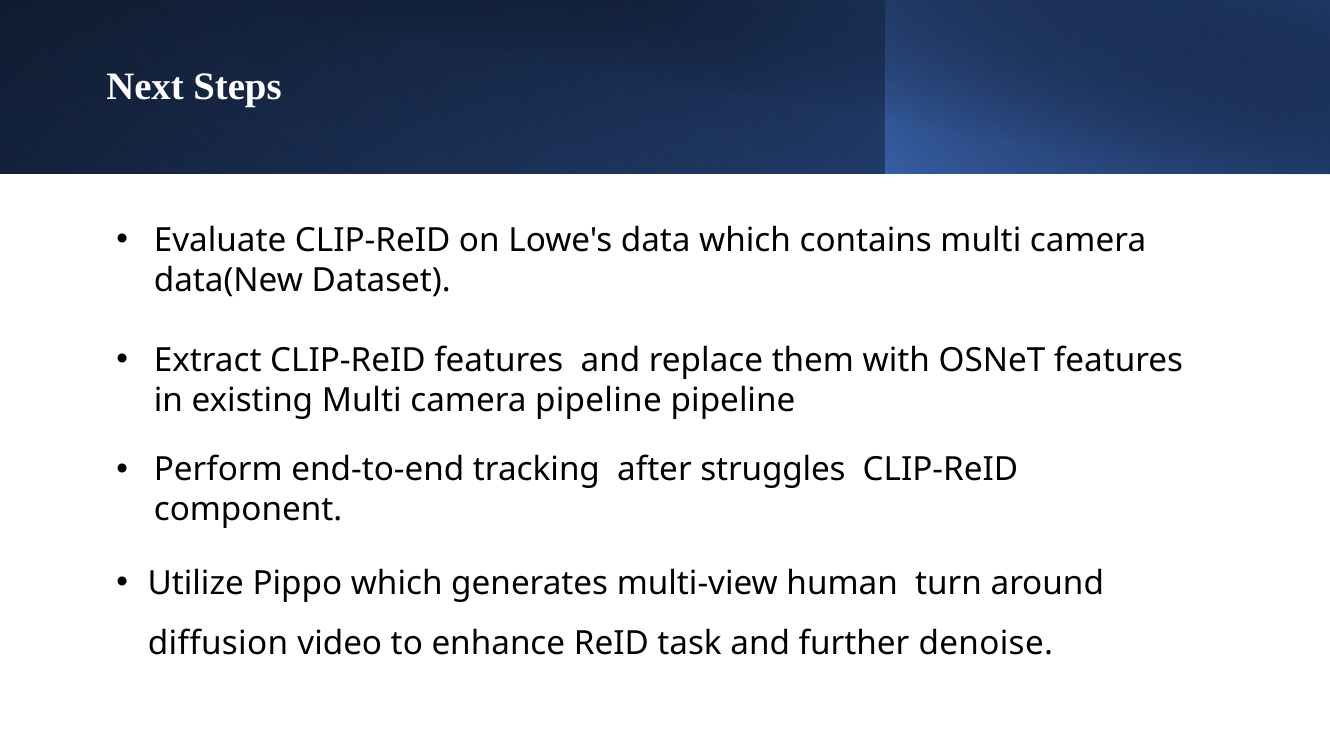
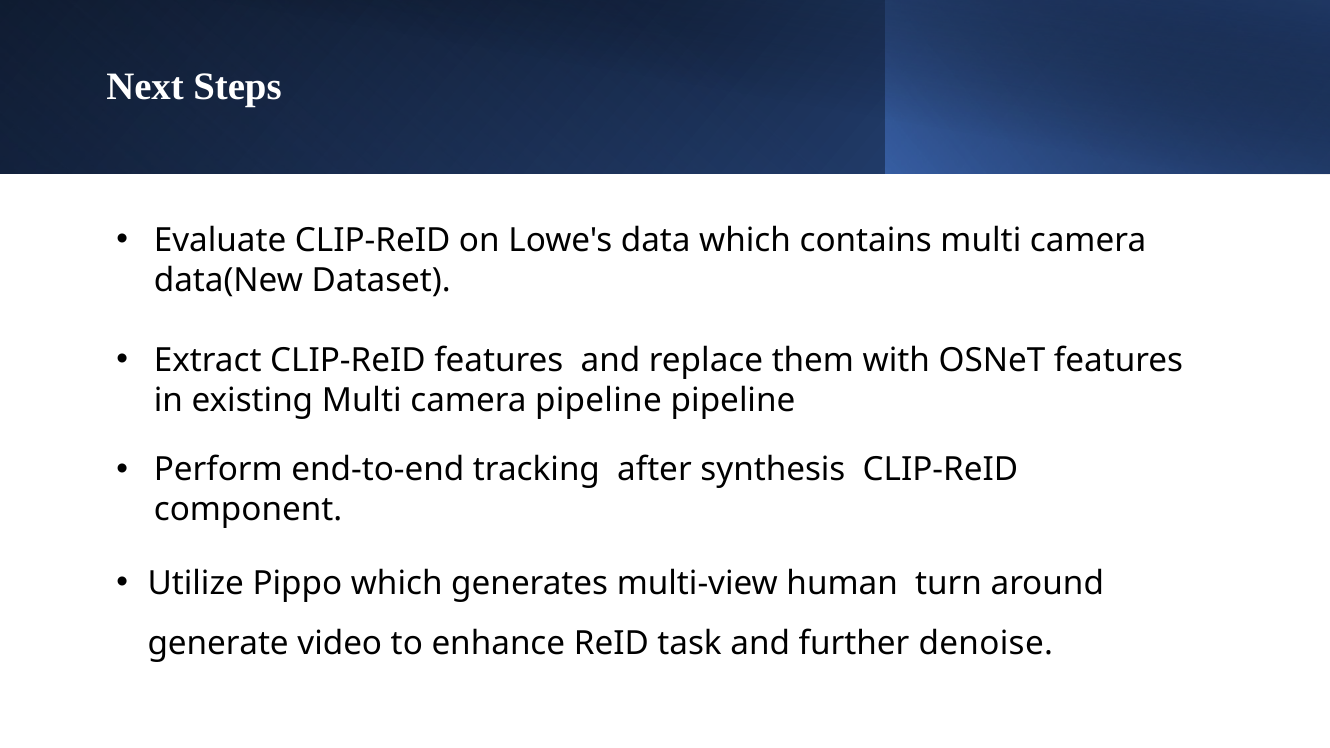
struggles: struggles -> synthesis (773, 470)
diffusion: diffusion -> generate (218, 644)
